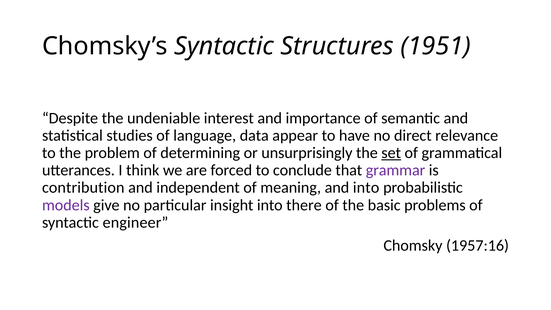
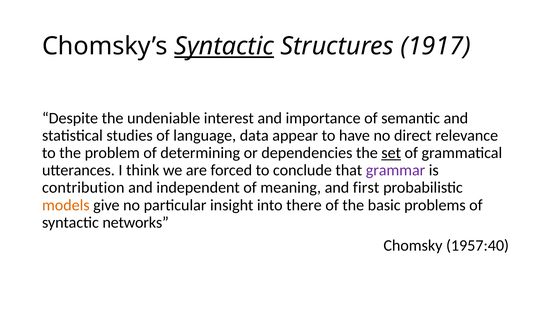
Syntactic underline: none -> present (224, 46)
1951: 1951 -> 1917 (436, 46)
unsurprisingly: unsurprisingly -> dependencies (307, 153)
and into: into -> first (366, 188)
models colour: purple -> orange (66, 205)
engineer: engineer -> networks (136, 222)
1957:16: 1957:16 -> 1957:40 (478, 245)
